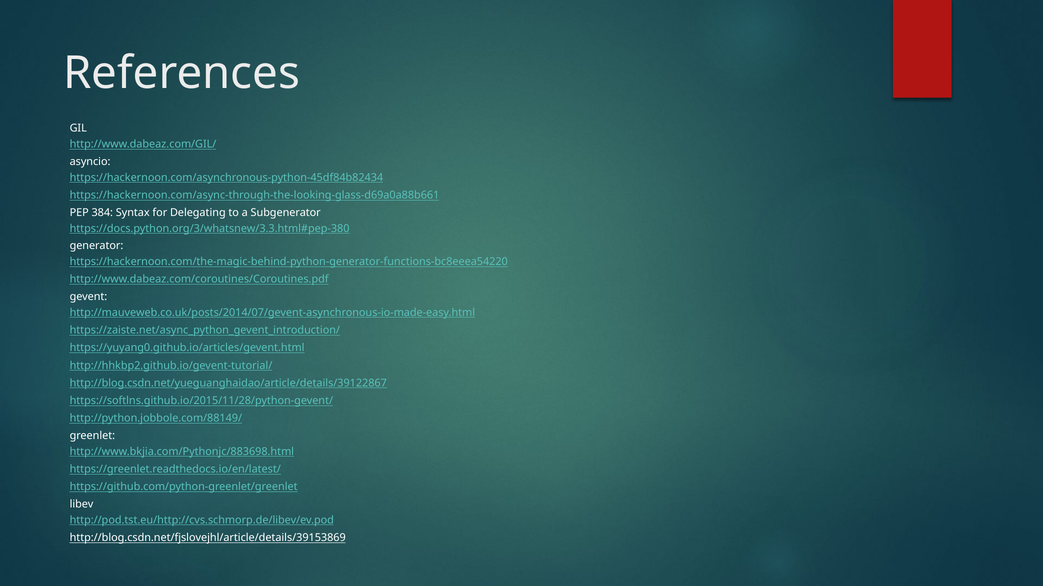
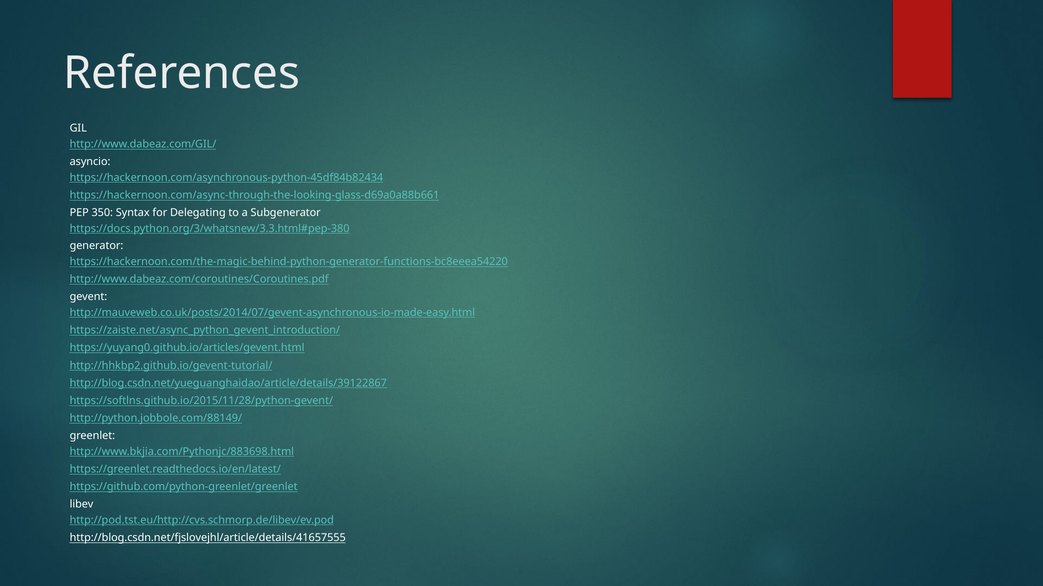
384: 384 -> 350 (102, 213)
http://blog.csdn.net/fjslovejhl/article/details/39153869: http://blog.csdn.net/fjslovejhl/article/details/39153869 -> http://blog.csdn.net/fjslovejhl/article/details/41657555 (208, 538)
